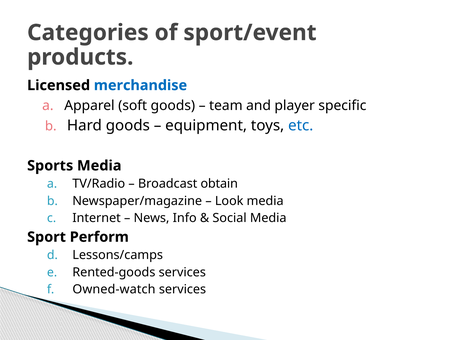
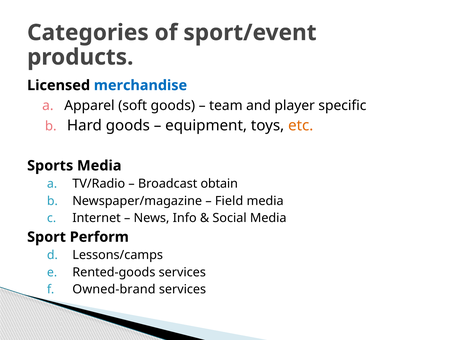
etc colour: blue -> orange (301, 125)
Look: Look -> Field (229, 201)
Owned-watch: Owned-watch -> Owned-brand (114, 289)
